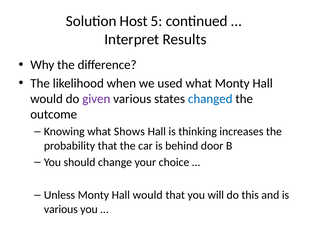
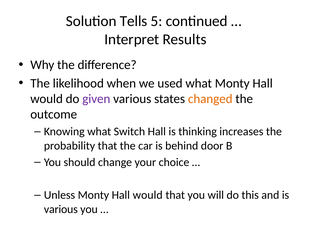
Host: Host -> Tells (134, 21)
changed colour: blue -> orange (210, 99)
Shows: Shows -> Switch (129, 131)
